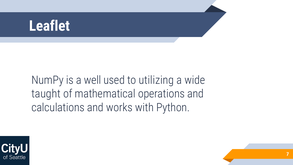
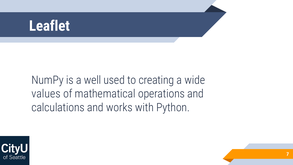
utilizing: utilizing -> creating (156, 80)
taught: taught -> values (46, 94)
